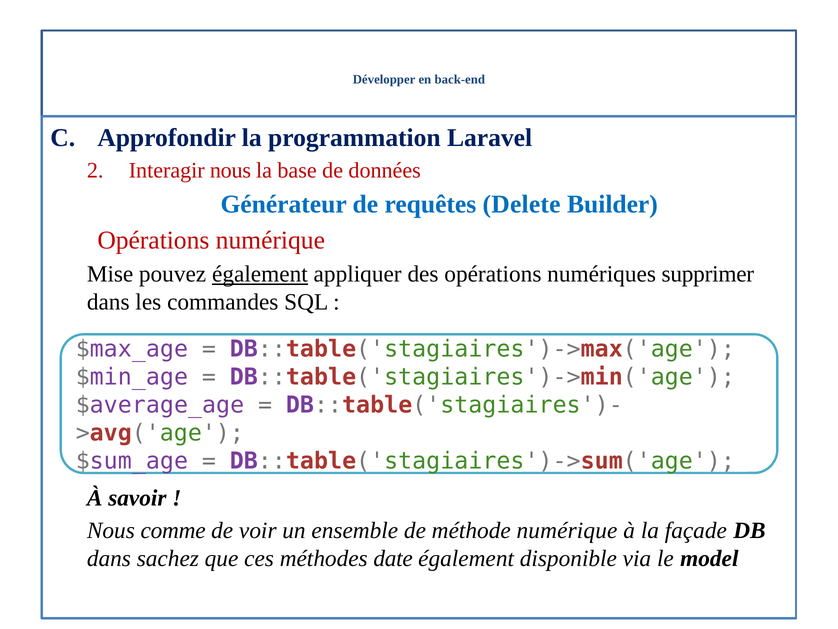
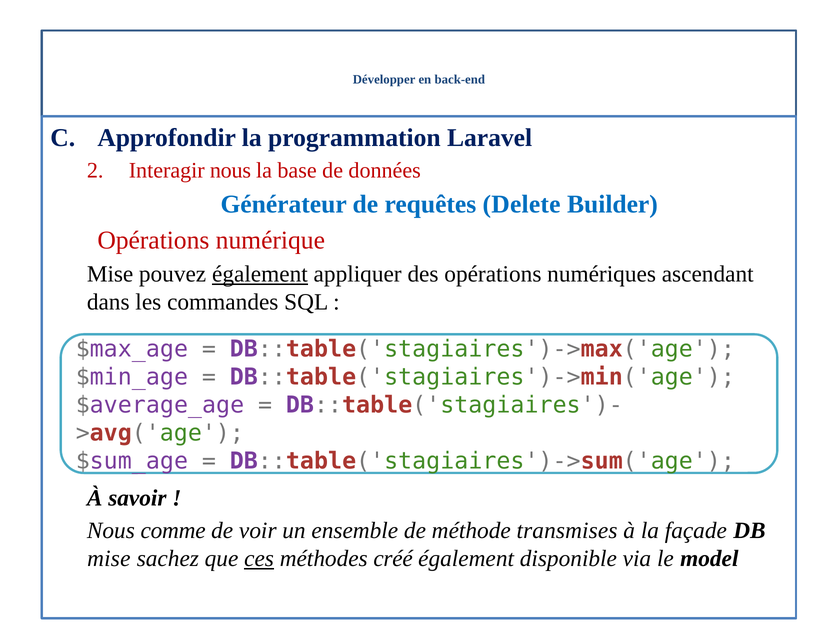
supprimer: supprimer -> ascendant (708, 274)
méthode numérique: numérique -> transmises (567, 530)
dans: dans -> mise (109, 558)
ces underline: none -> present (259, 558)
date: date -> créé (393, 558)
